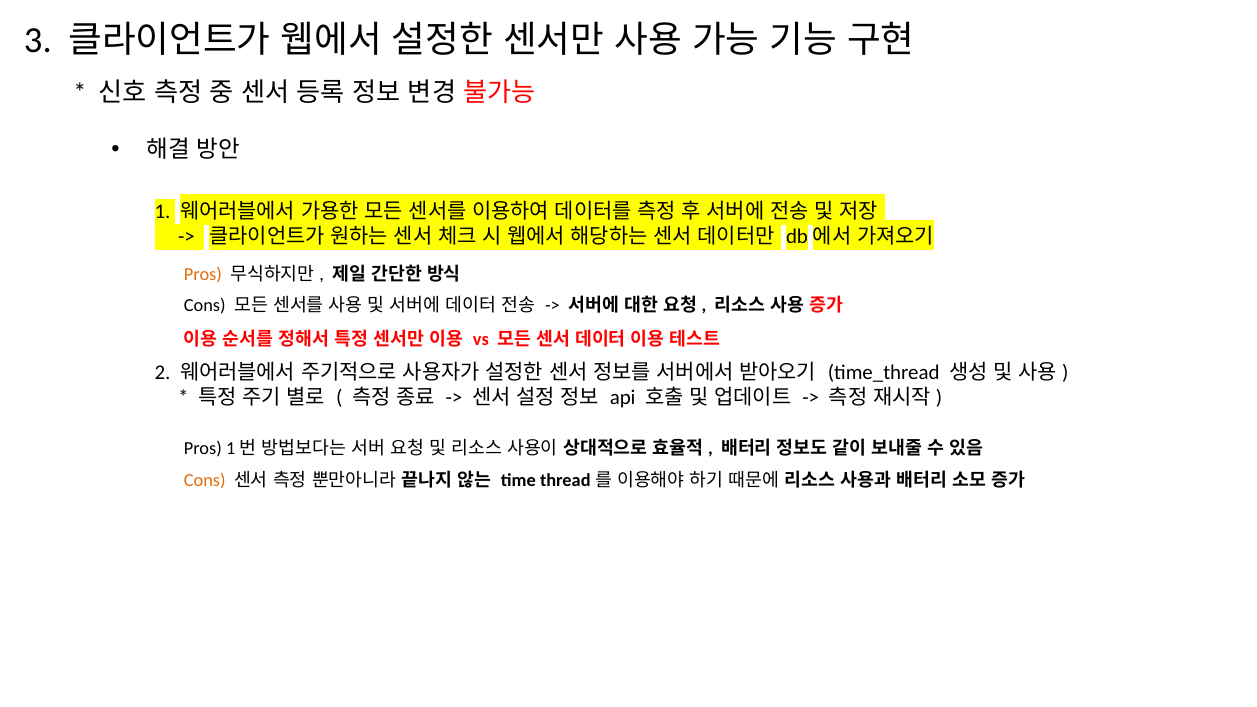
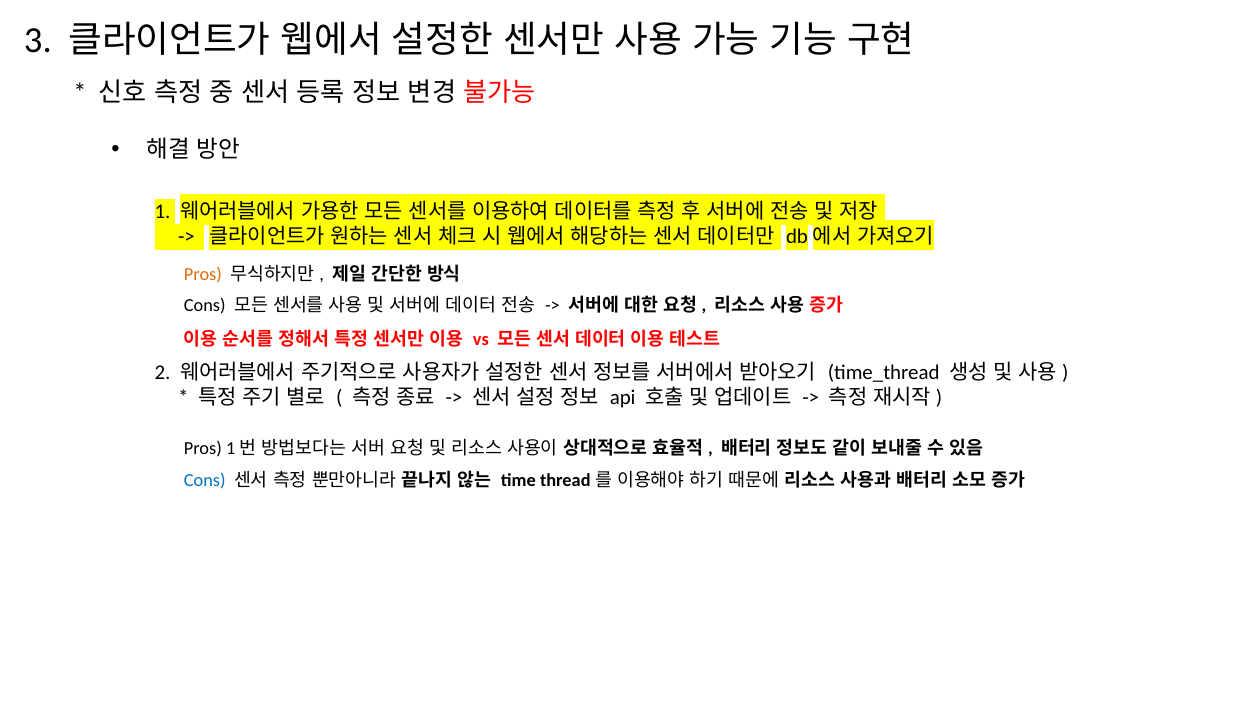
Cons colour: orange -> blue (205, 480)
